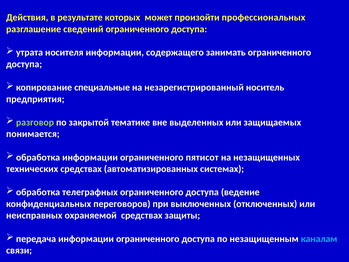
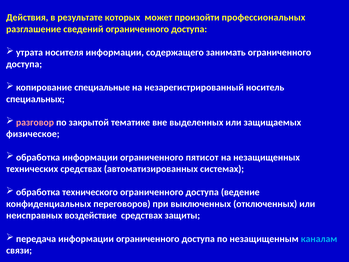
предприятия: предприятия -> специальных (35, 99)
разговор colour: light green -> pink (35, 122)
понимается: понимается -> физическое (33, 134)
телеграфных: телеграфных -> технического (90, 192)
охраняемой: охраняемой -> воздействие (91, 215)
